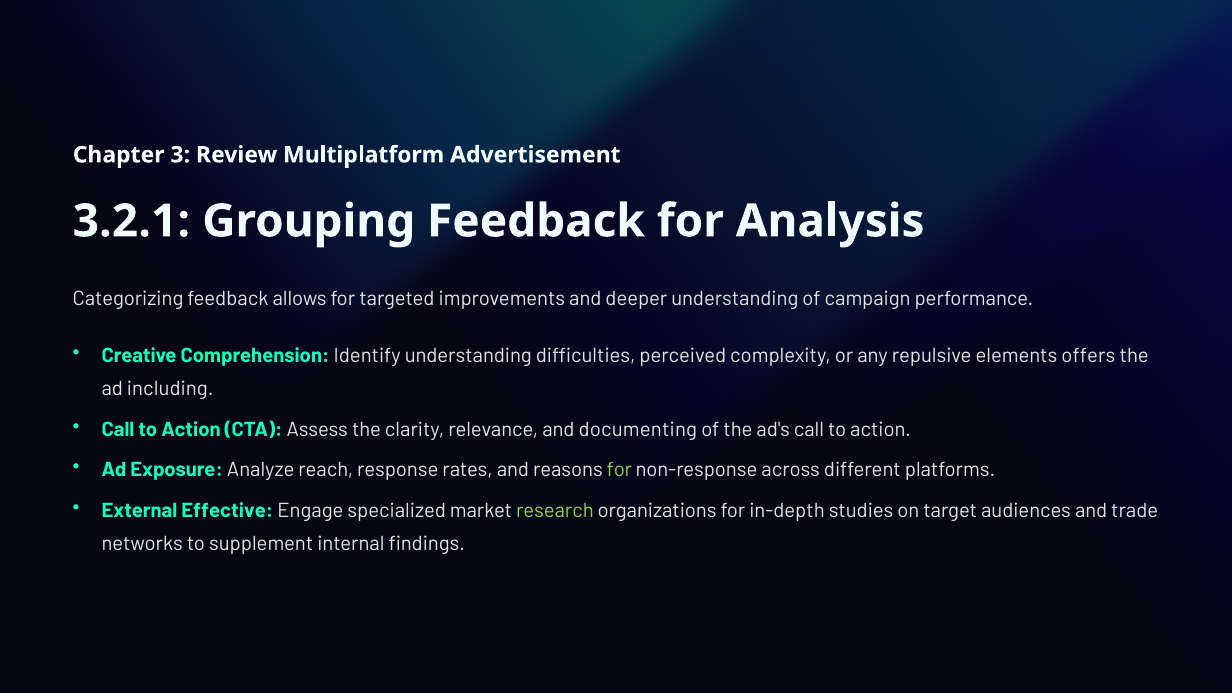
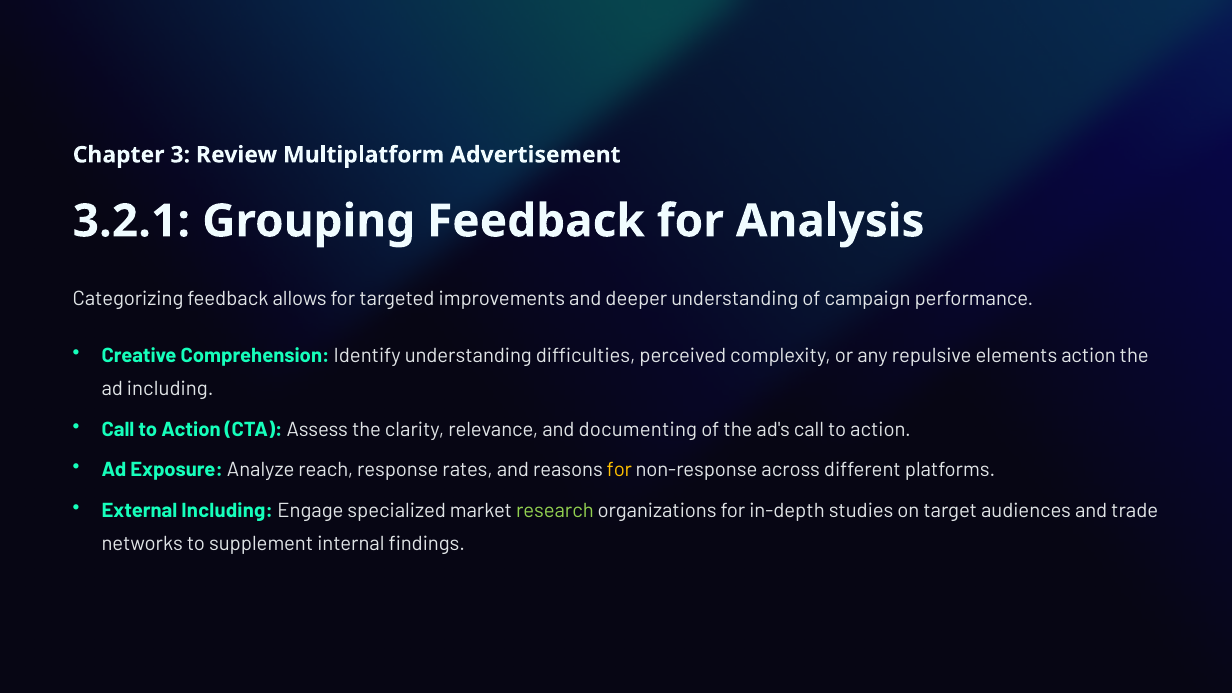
elements offers: offers -> action (1089, 356)
for colour: light green -> yellow (619, 470)
External Effective: Effective -> Including (227, 511)
